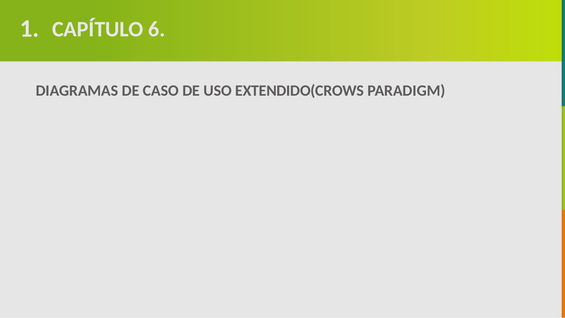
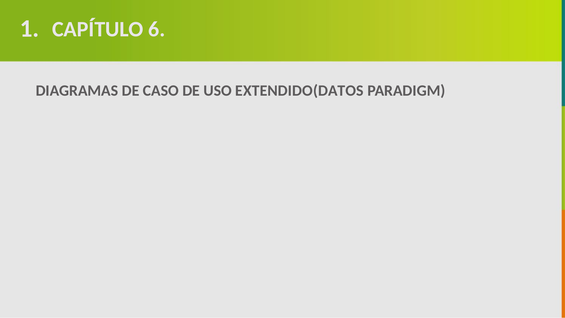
EXTENDIDO(CROWS: EXTENDIDO(CROWS -> EXTENDIDO(DATOS (300, 91)
